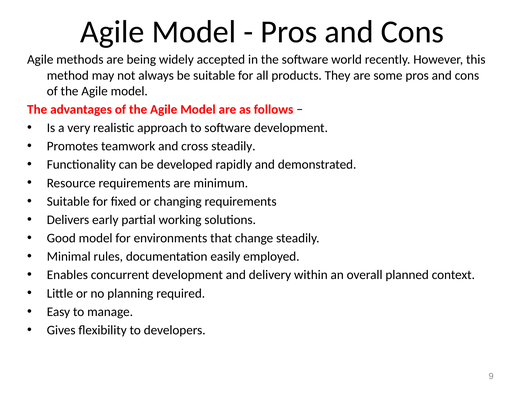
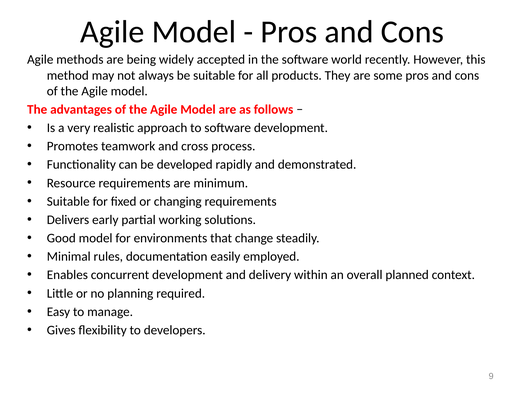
cross steadily: steadily -> process (233, 146)
